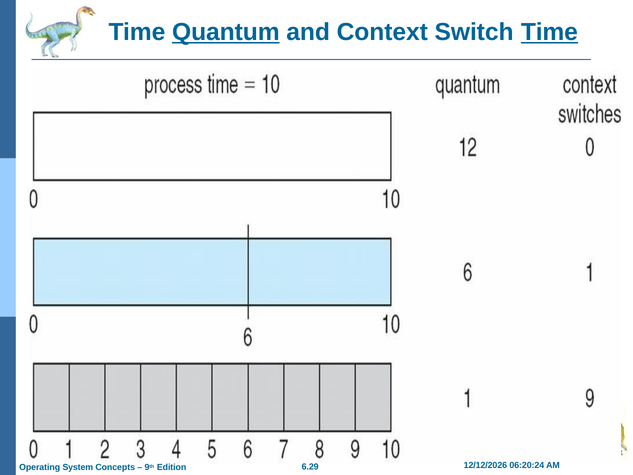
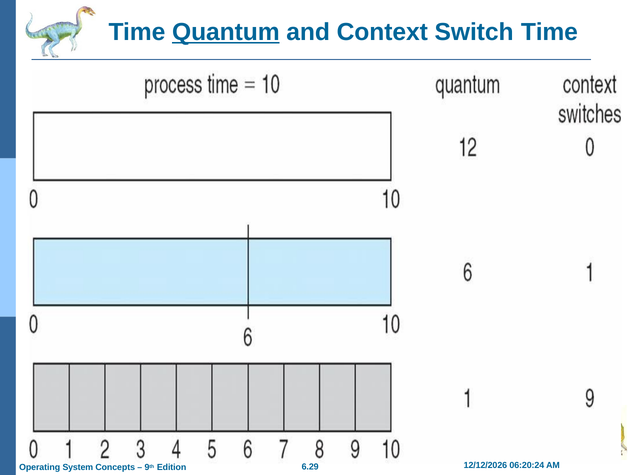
Time underline: present -> none (549, 32)
